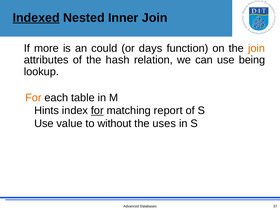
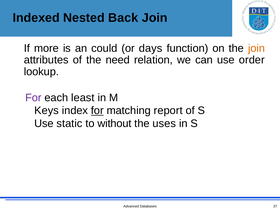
Indexed underline: present -> none (36, 18)
Inner: Inner -> Back (123, 18)
hash: hash -> need (118, 60)
being: being -> order (252, 60)
For colour: orange -> purple (33, 98)
table: table -> least (83, 98)
Hints: Hints -> Keys (47, 111)
value: value -> static (69, 123)
